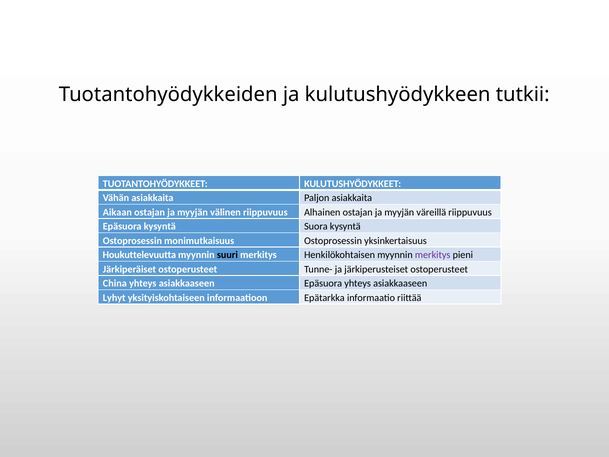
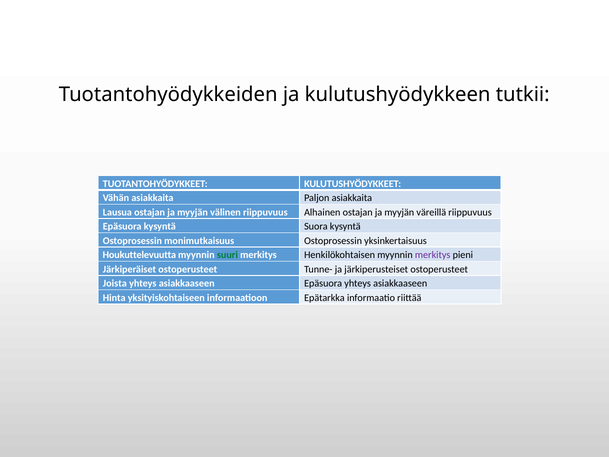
Aikaan: Aikaan -> Lausua (117, 212)
suuri colour: black -> green (227, 255)
China: China -> Joista (115, 283)
Lyhyt: Lyhyt -> Hinta (114, 298)
